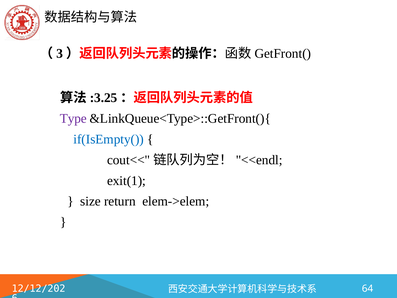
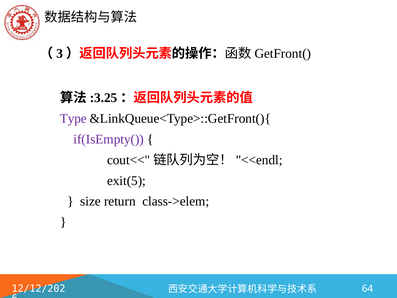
if(IsEmpty( colour: blue -> purple (109, 139)
exit(1: exit(1 -> exit(5 (126, 180)
elem->elem: elem->elem -> class->elem (176, 201)
